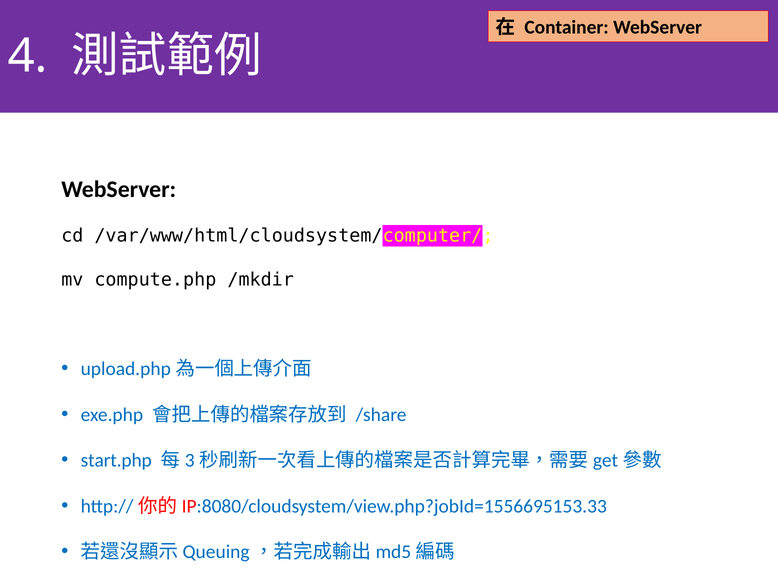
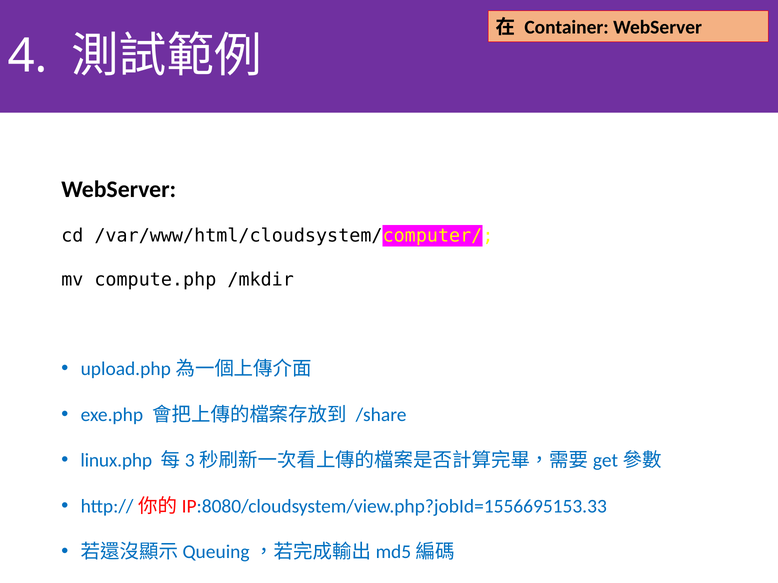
start.php: start.php -> linux.php (116, 461)
